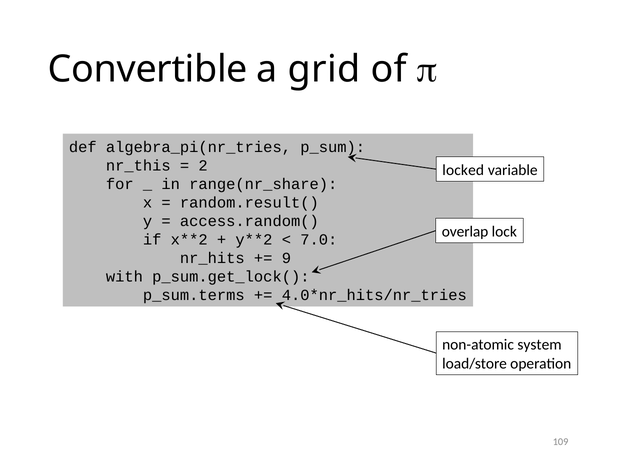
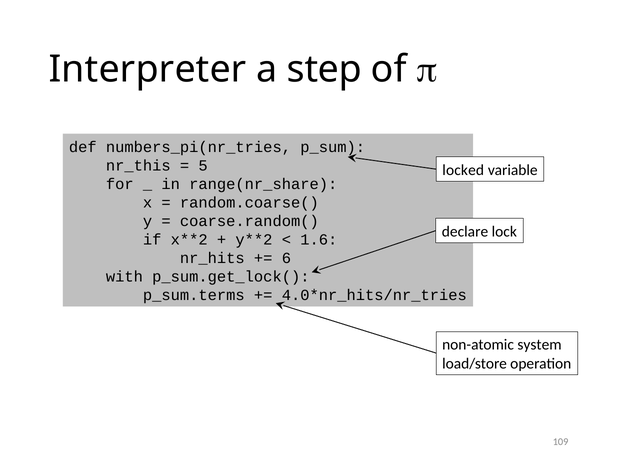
Convertible: Convertible -> Interpreter (148, 69)
grid: grid -> step (324, 69)
algebra_pi(nr_tries: algebra_pi(nr_tries -> numbers_pi(nr_tries (198, 147)
2: 2 -> 5 (203, 166)
random.result(: random.result( -> random.coarse( (249, 203)
access.random(: access.random( -> coarse.random( (249, 221)
overlap: overlap -> declare (465, 232)
7.0: 7.0 -> 1.6 (319, 240)
9: 9 -> 6 (286, 258)
